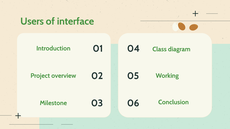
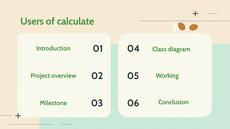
interface: interface -> calculate (75, 21)
